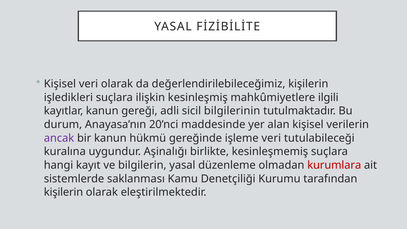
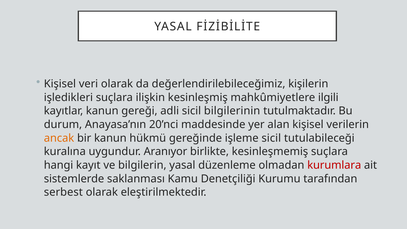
ancak colour: purple -> orange (59, 138)
işleme veri: veri -> sicil (271, 138)
Aşinalığı: Aşinalığı -> Aranıyor (165, 152)
kişilerin: kişilerin -> serbest (63, 192)
